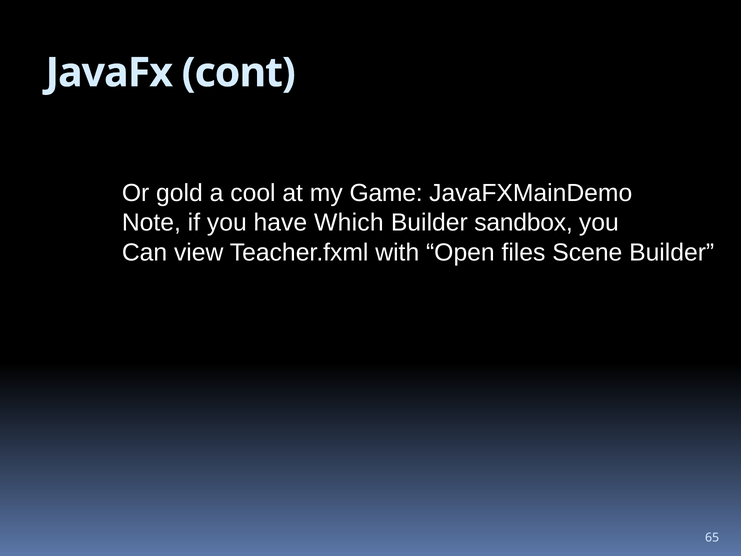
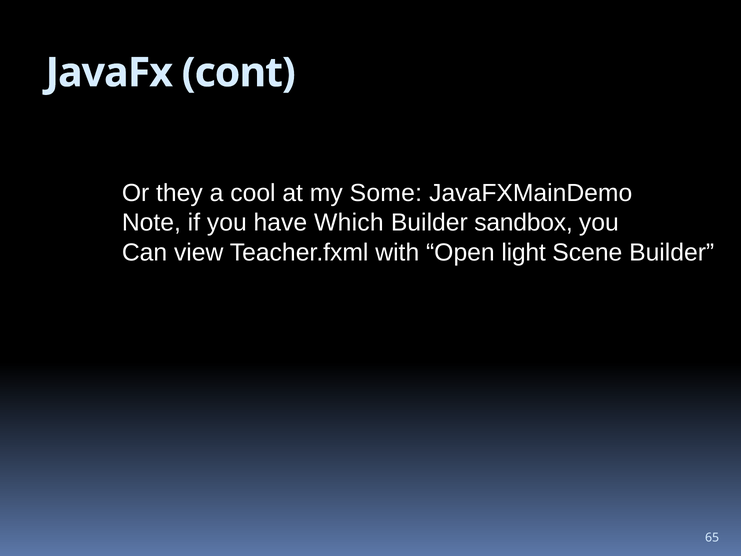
gold: gold -> they (179, 193)
Game: Game -> Some (386, 193)
files: files -> light (524, 252)
